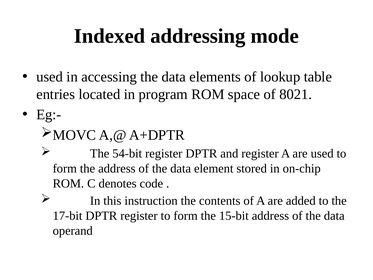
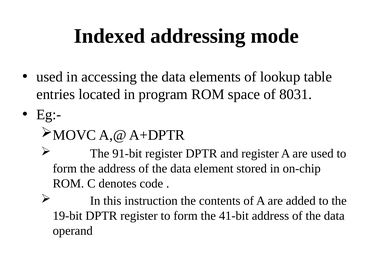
8021: 8021 -> 8031 (296, 94)
54-bit: 54-bit -> 91-bit (127, 153)
17-bit: 17-bit -> 19-bit (68, 216)
15-bit: 15-bit -> 41-bit (234, 216)
